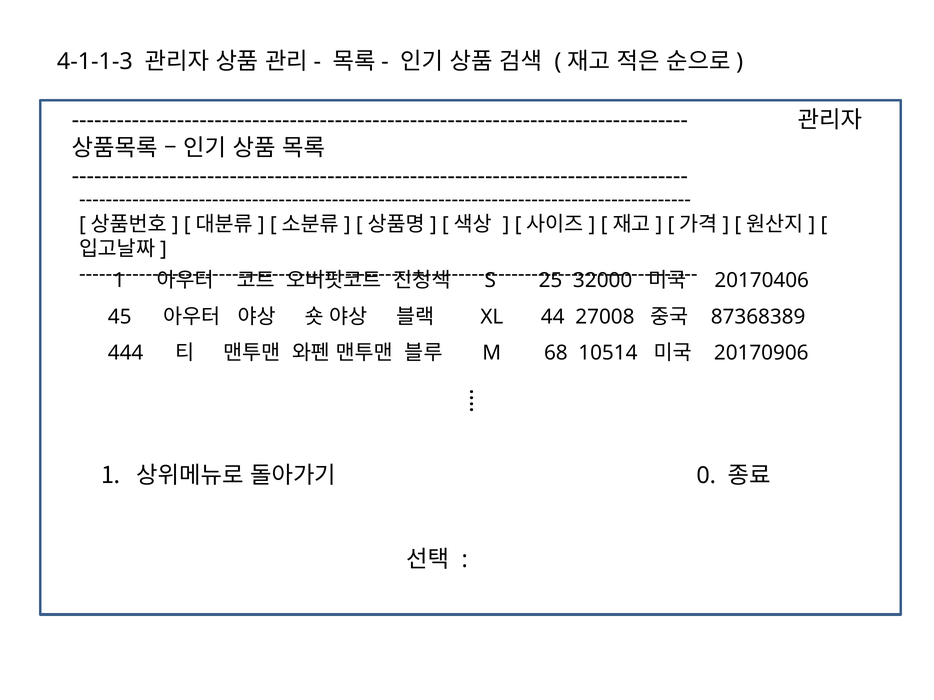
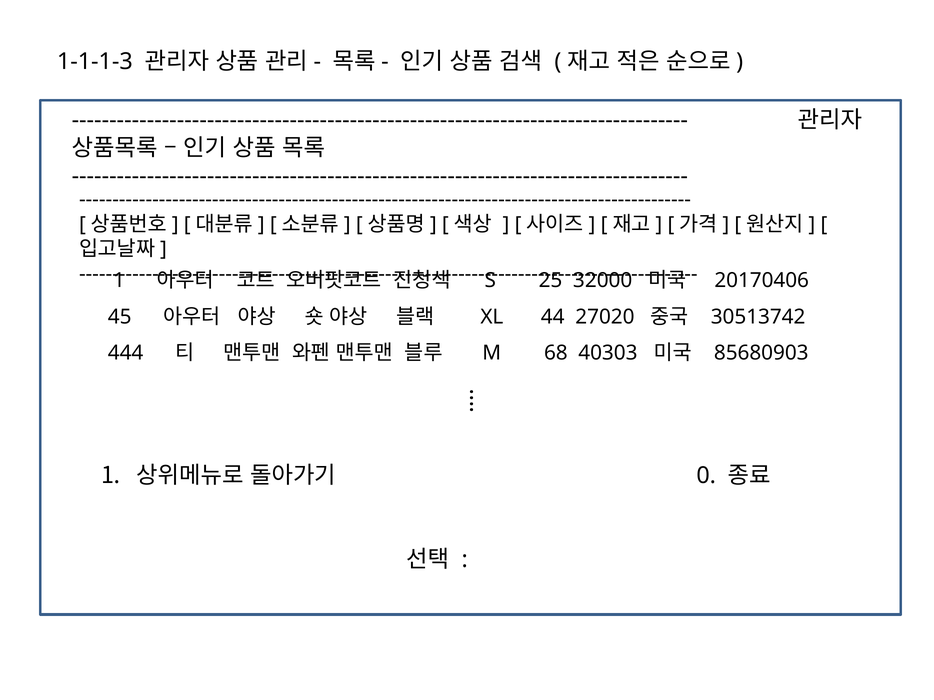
4-1-1-3: 4-1-1-3 -> 1-1-1-3 (95, 62)
27008: 27008 -> 27020 (605, 317)
87368389: 87368389 -> 30513742 (758, 317)
10514: 10514 -> 40303 (608, 353)
20170906: 20170906 -> 85680903 (761, 353)
